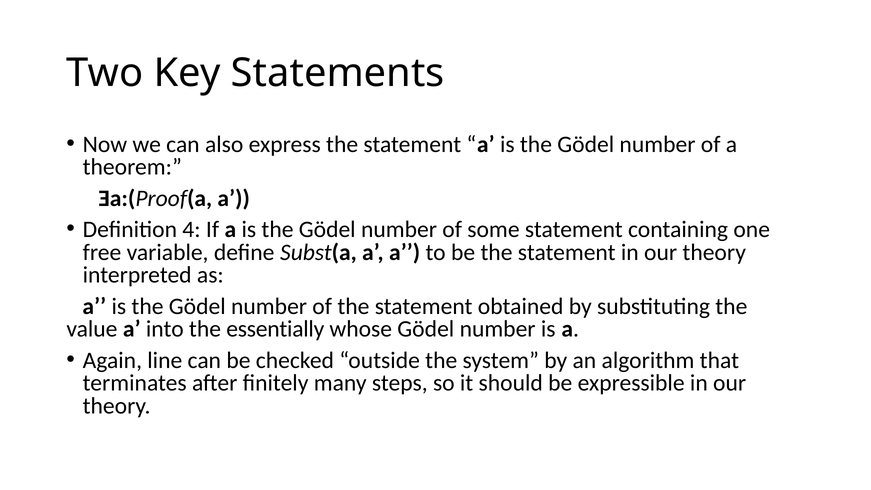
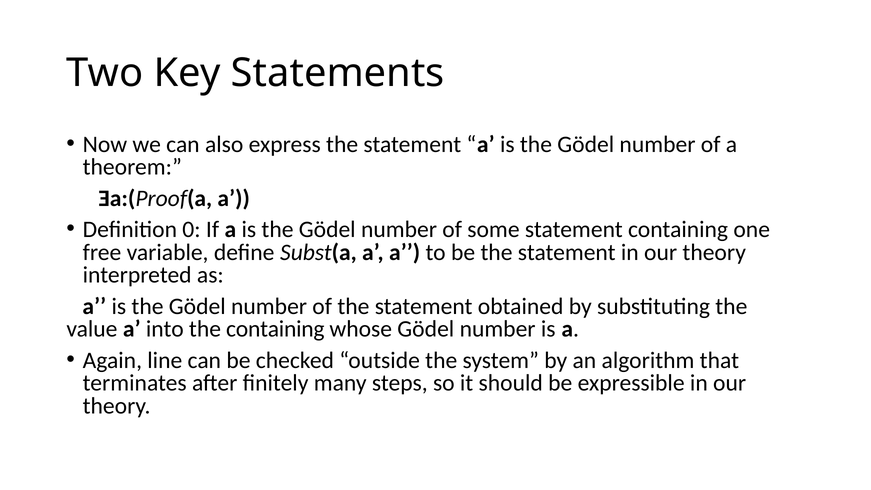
4: 4 -> 0 (191, 229)
the essentially: essentially -> containing (275, 329)
